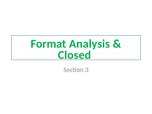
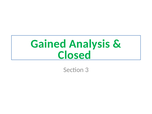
Format: Format -> Gained (48, 44)
